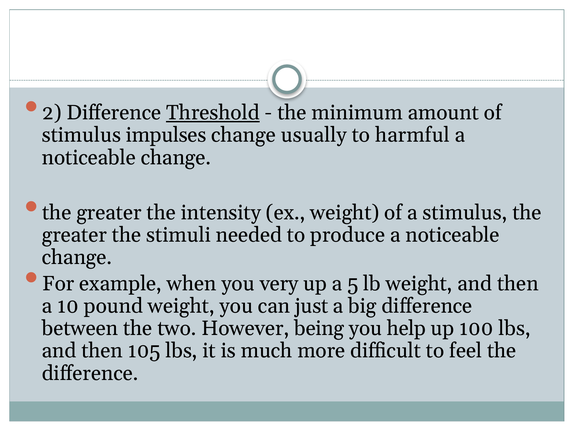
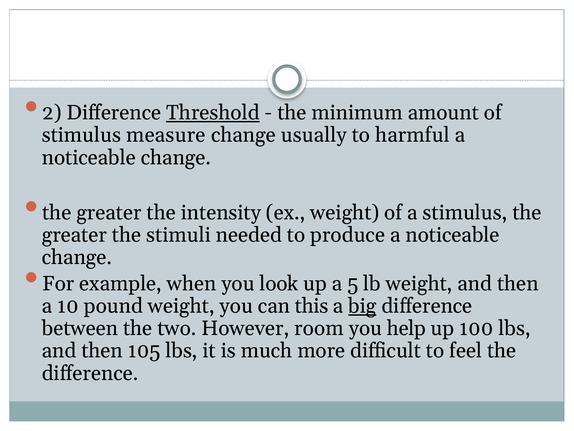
impulses: impulses -> measure (166, 135)
very: very -> look (279, 283)
just: just -> this (312, 306)
big underline: none -> present (362, 306)
being: being -> room (319, 328)
